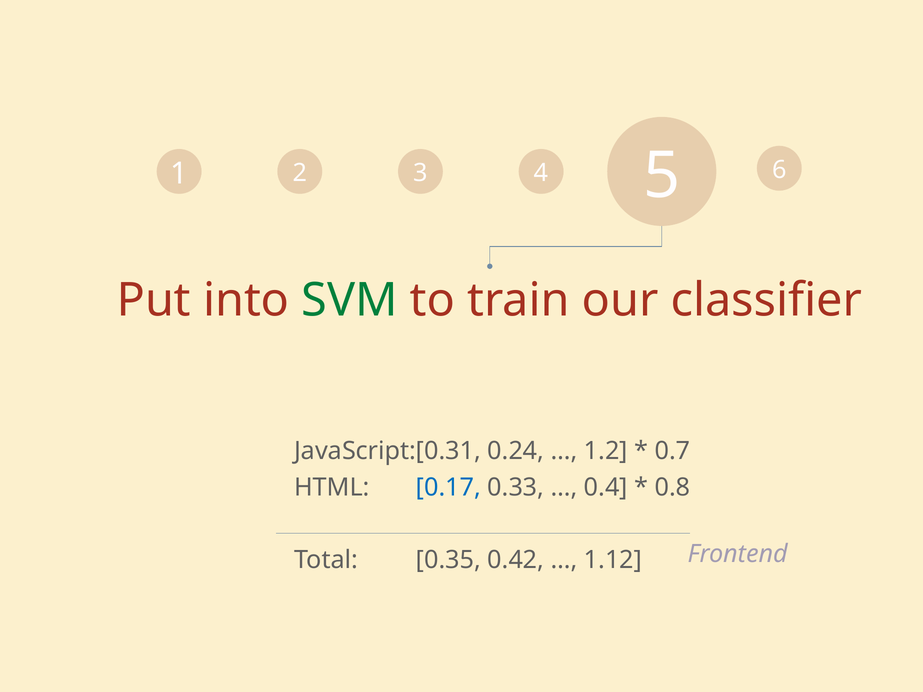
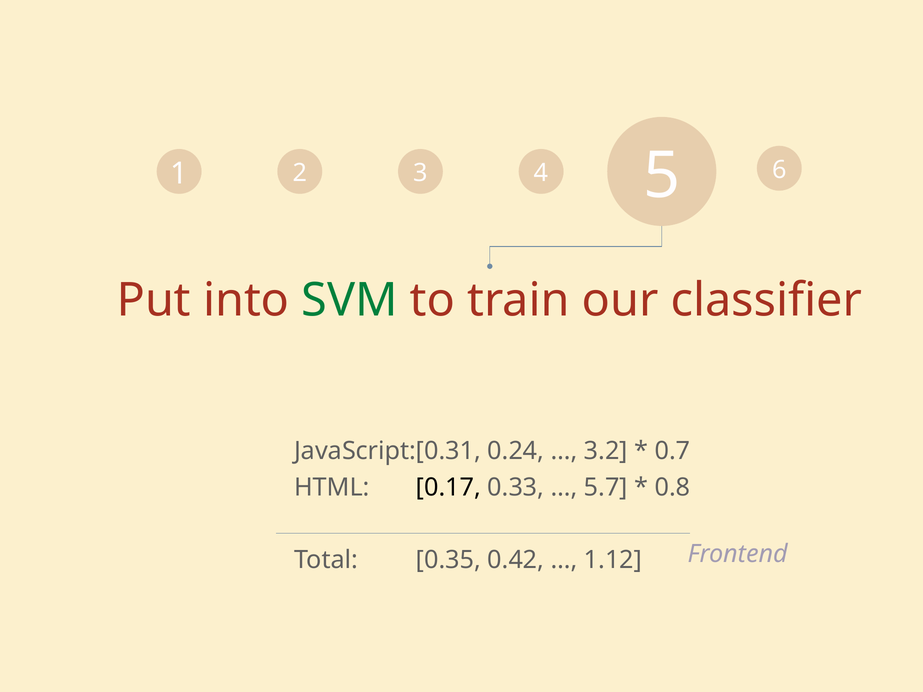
1.2: 1.2 -> 3.2 (606, 451)
0.17 colour: blue -> black (448, 488)
0.4: 0.4 -> 5.7 (606, 488)
